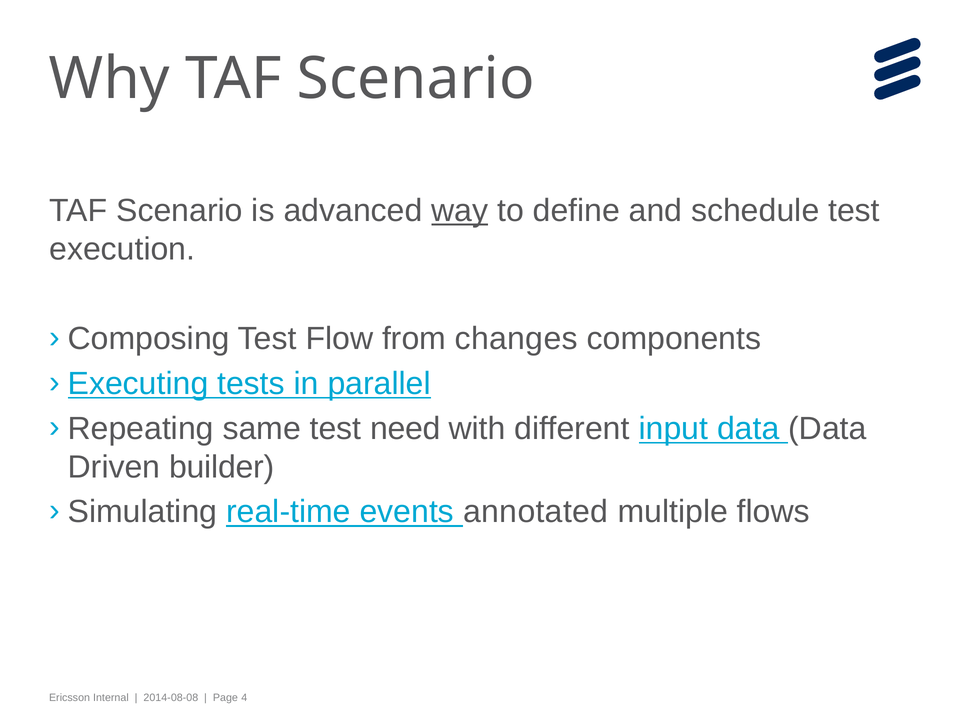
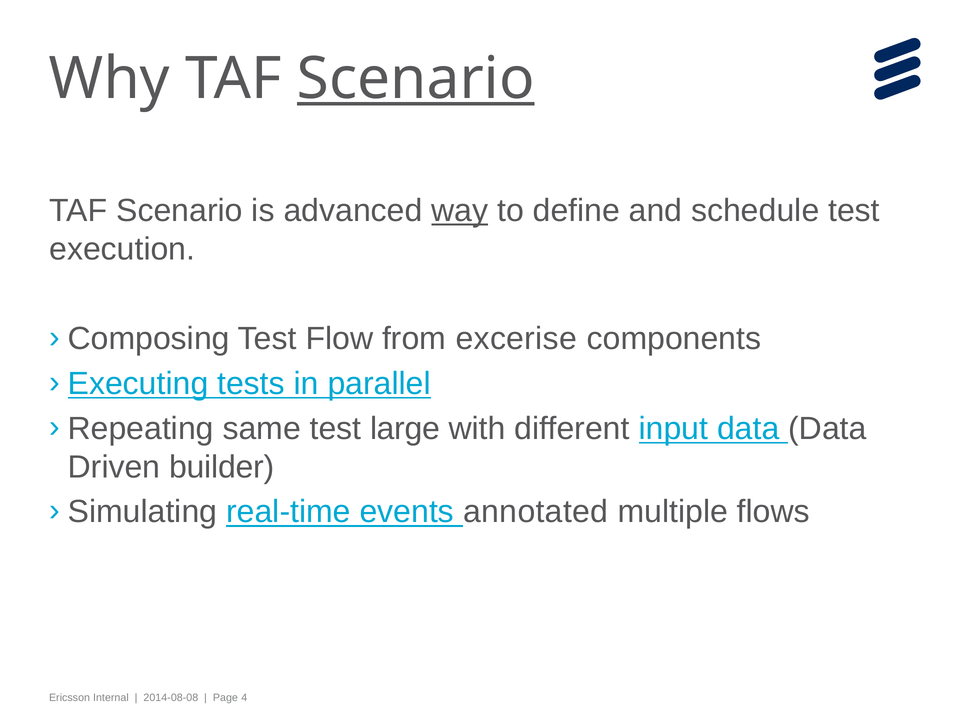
Scenario underline: none -> present (416, 79)
changes: changes -> excerise (516, 339)
need: need -> large (405, 428)
